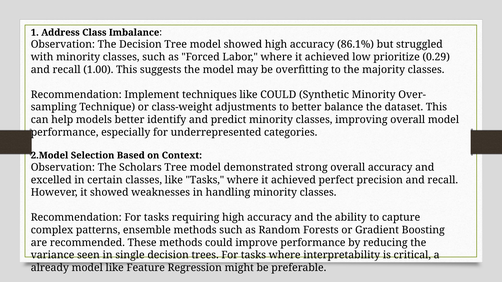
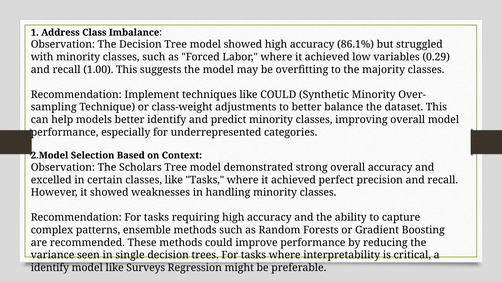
prioritize: prioritize -> variables (397, 57)
already: already -> identify (50, 268)
Feature: Feature -> Surveys (146, 268)
